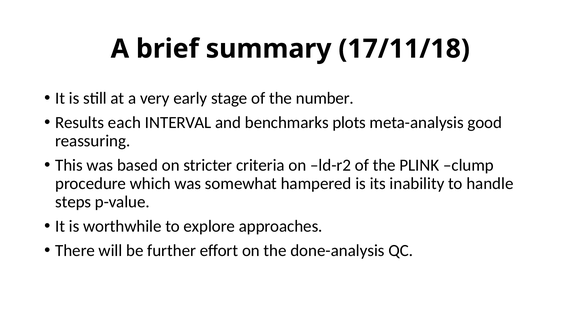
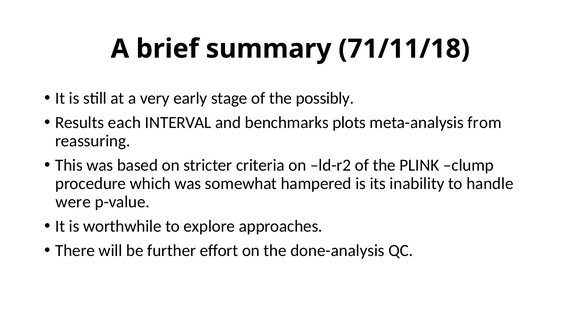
17/11/18: 17/11/18 -> 71/11/18 (404, 49)
number: number -> possibly (325, 98)
good: good -> from (485, 123)
steps: steps -> were (73, 202)
